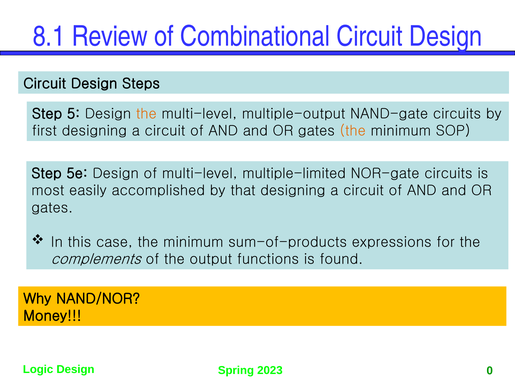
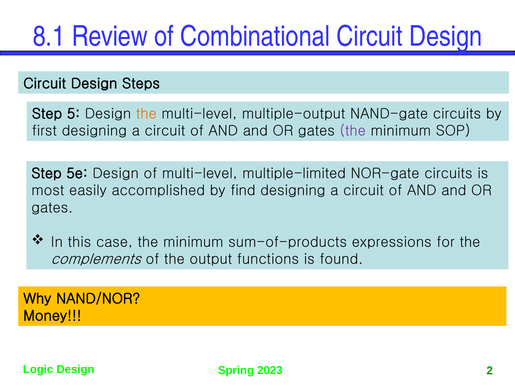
the colour: orange -> purple (353, 131)
that: that -> find (243, 191)
0: 0 -> 2 (490, 371)
